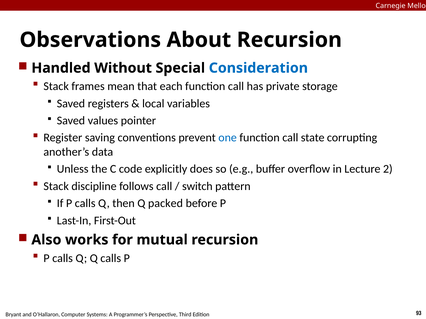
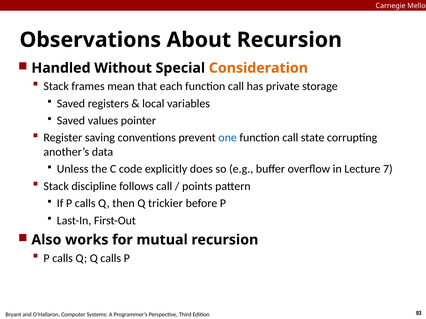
Consideration colour: blue -> orange (258, 68)
2: 2 -> 7 (388, 169)
switch: switch -> points (197, 187)
packed: packed -> trickier (165, 204)
